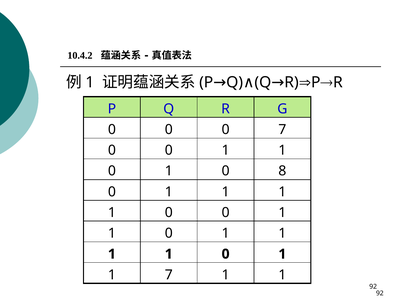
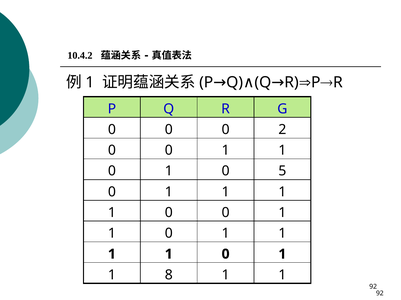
0 7: 7 -> 2 (282, 130)
8: 8 -> 5 (282, 171)
1 7: 7 -> 8 (169, 275)
